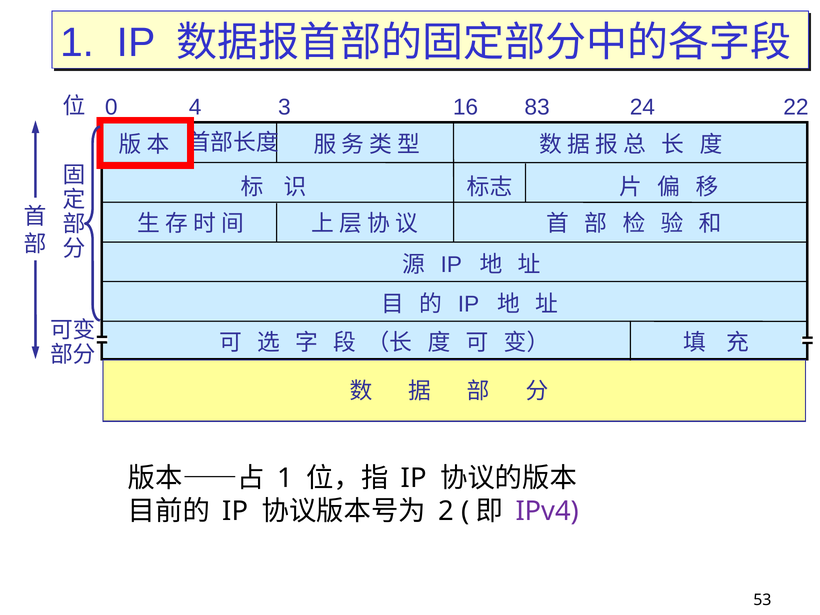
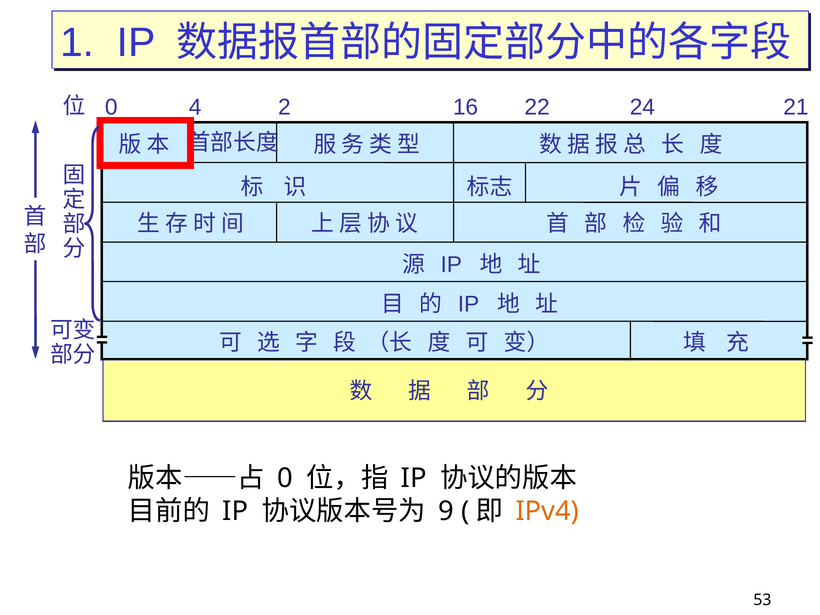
3: 3 -> 2 (284, 107)
83: 83 -> 22 (537, 107)
22: 22 -> 21 (796, 107)
1: 1 -> 0 (285, 478)
2: 2 -> 9 (446, 511)
IPv4 colour: purple -> orange (547, 511)
